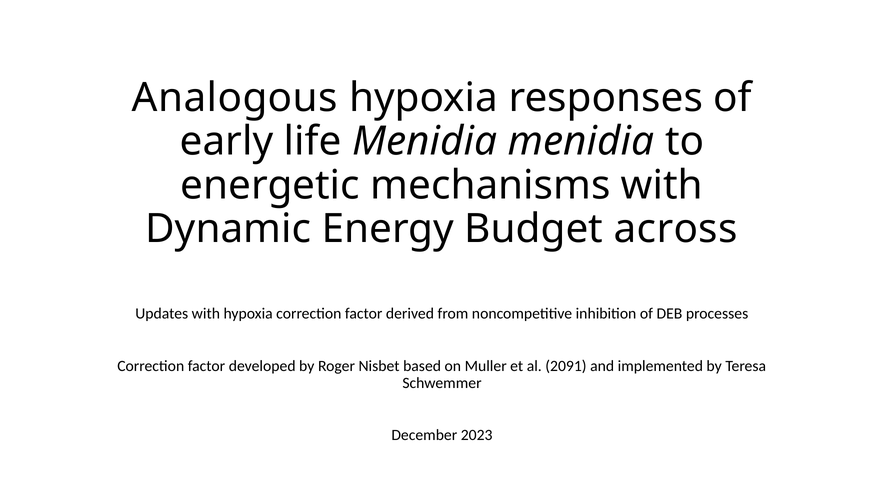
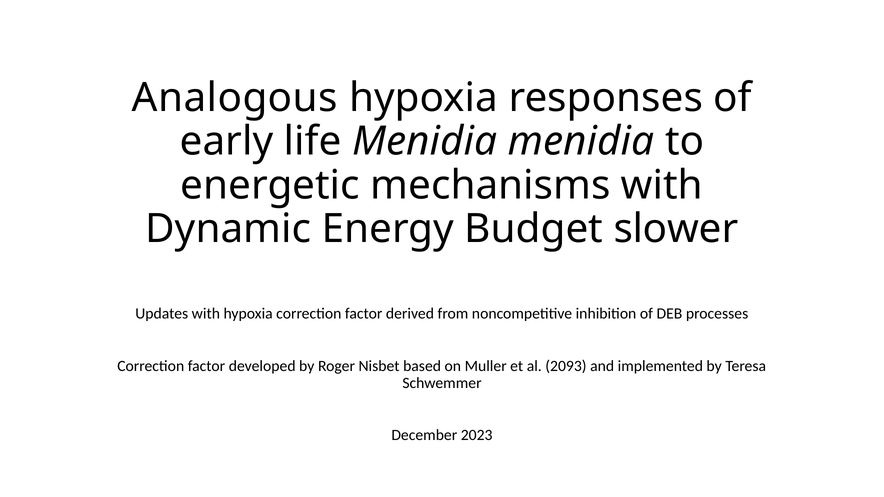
across: across -> slower (676, 229)
2091: 2091 -> 2093 (566, 366)
